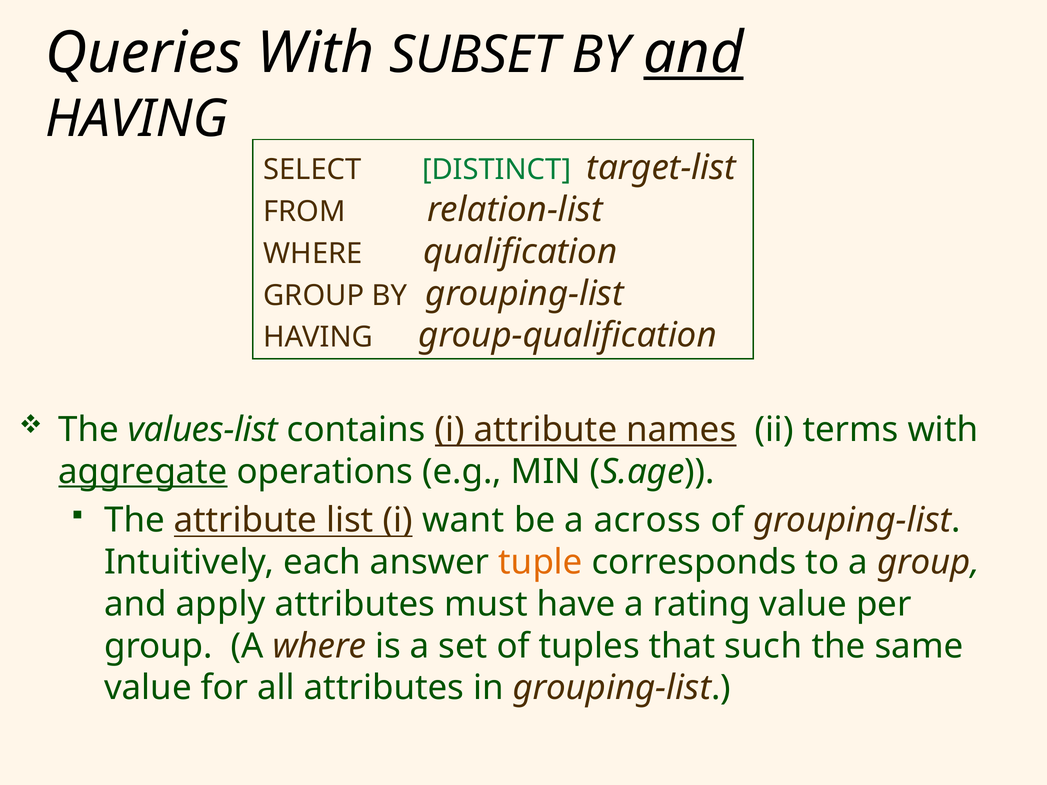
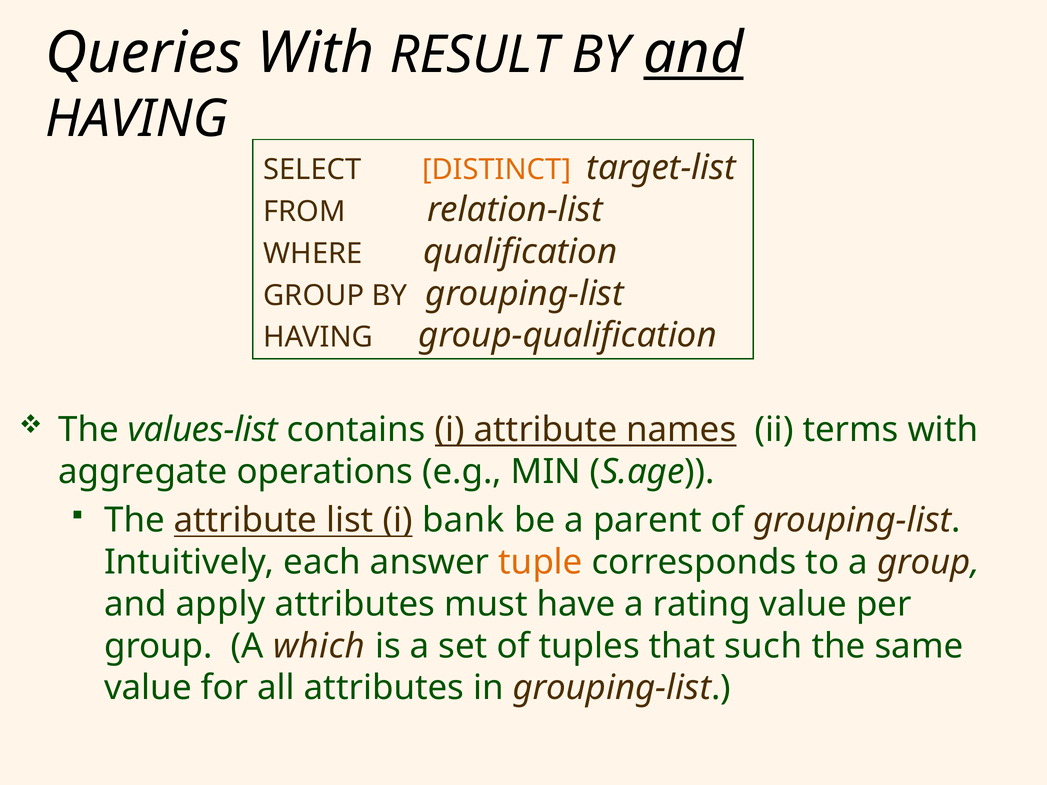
SUBSET: SUBSET -> RESULT (474, 55)
DISTINCT colour: green -> orange (497, 170)
aggregate underline: present -> none (143, 472)
want: want -> bank (463, 521)
across: across -> parent (647, 521)
A where: where -> which (319, 646)
